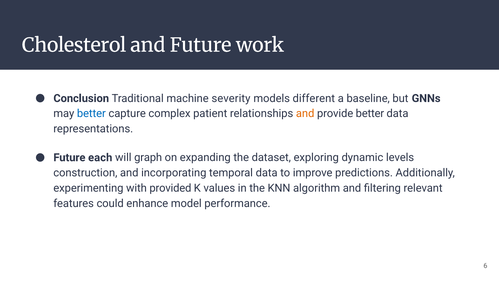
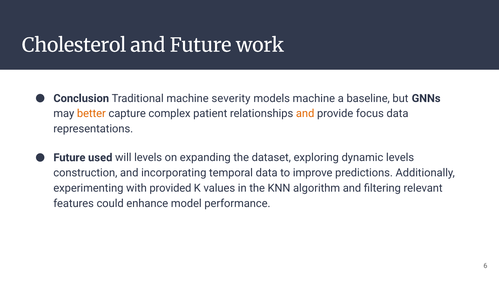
models different: different -> machine (314, 98)
better colour: blue -> orange (91, 114)
provide better: better -> focus (370, 114)
each: each -> used (100, 157)
will graph: graph -> levels (148, 157)
